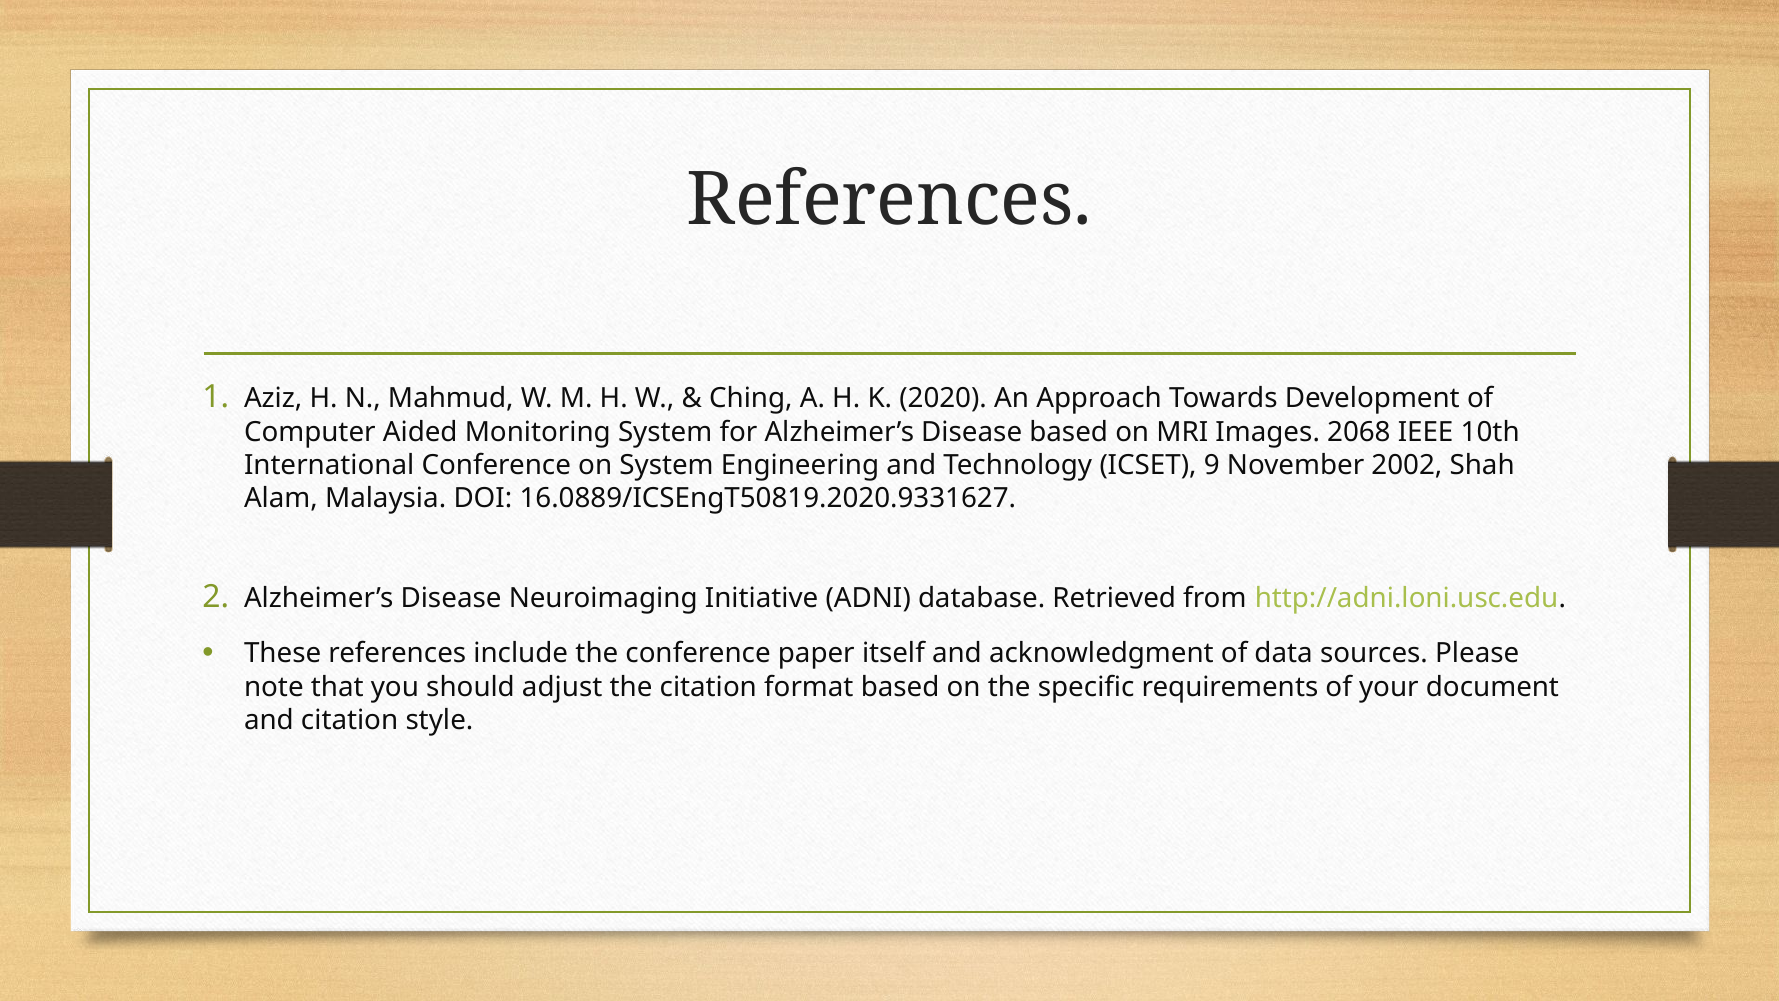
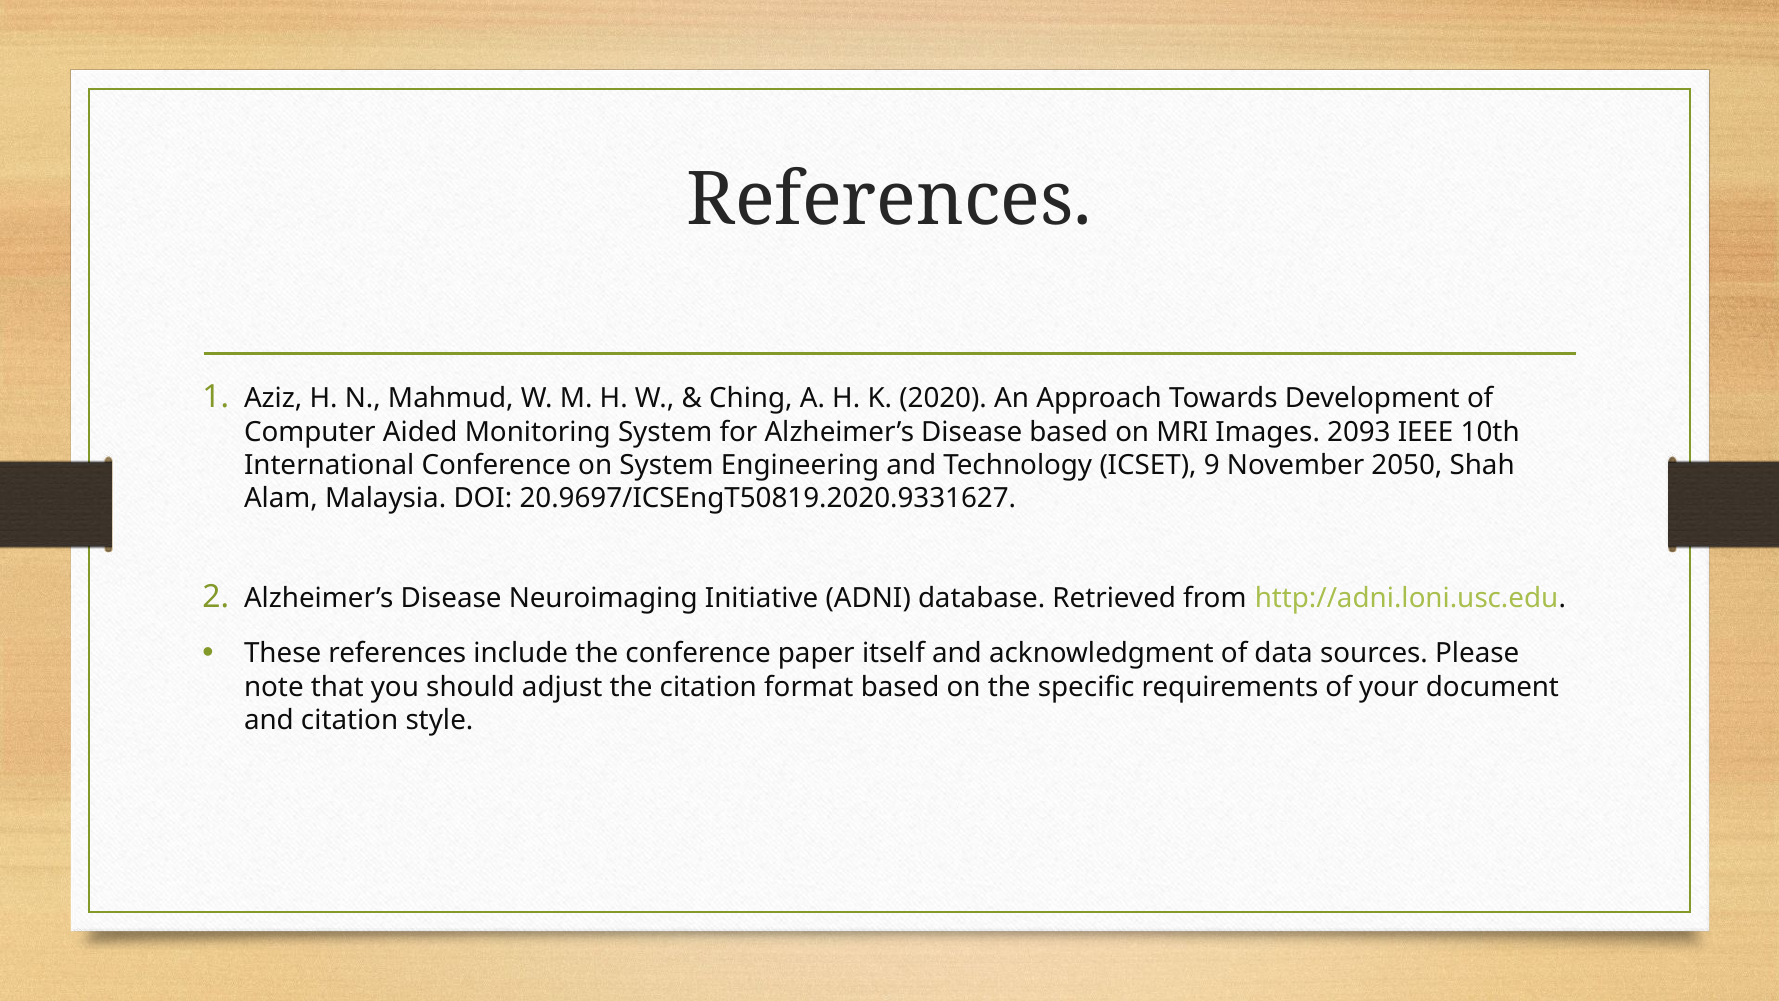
2068: 2068 -> 2093 (1359, 432)
2002: 2002 -> 2050 (1407, 465)
16.0889/ICSEngT50819.2020.9331627: 16.0889/ICSEngT50819.2020.9331627 -> 20.9697/ICSEngT50819.2020.9331627 (768, 498)
